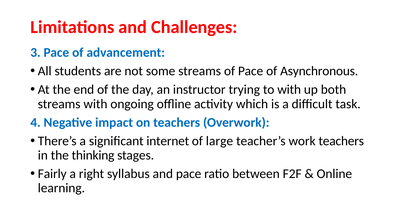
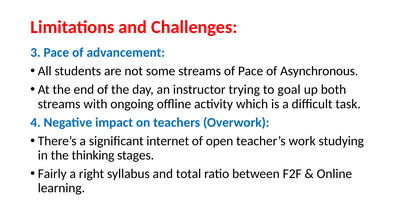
to with: with -> goal (289, 90)
large: large -> open (220, 141)
work teachers: teachers -> studying (341, 141)
and pace: pace -> total (189, 174)
